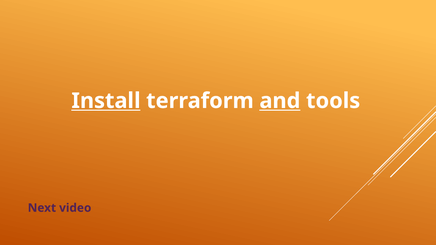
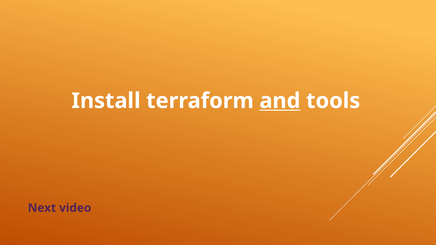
Install underline: present -> none (106, 101)
